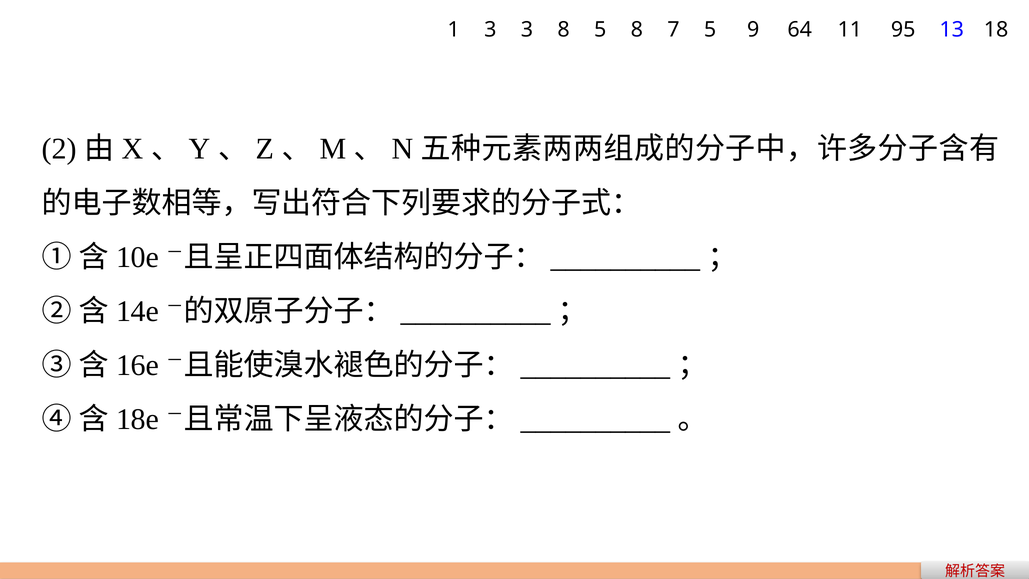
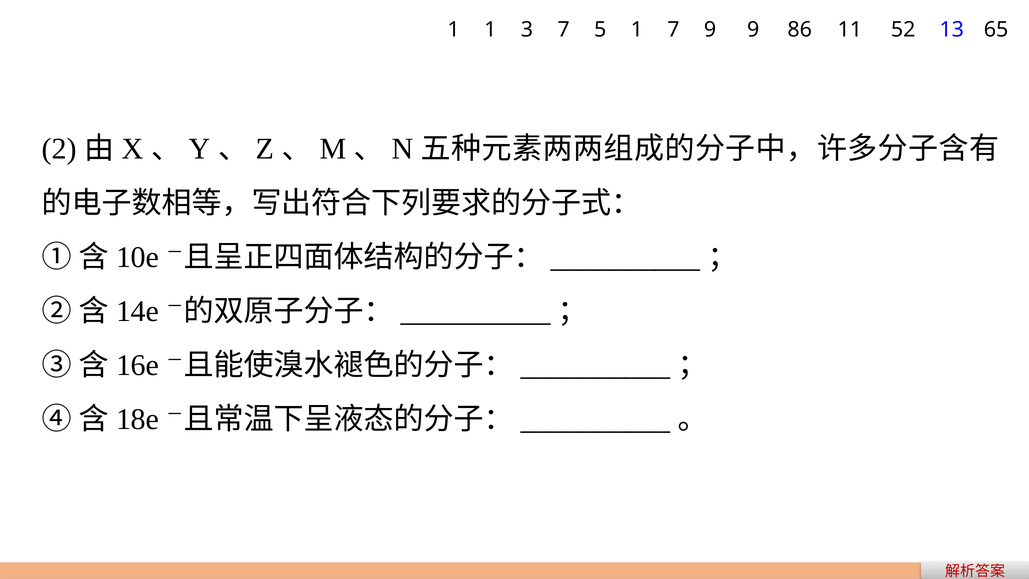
1 3: 3 -> 1 (490, 30)
3 8: 8 -> 7 (564, 30)
5 8: 8 -> 1 (637, 30)
7 5: 5 -> 9 (710, 30)
64: 64 -> 86 (800, 30)
95: 95 -> 52 (903, 30)
18: 18 -> 65 (996, 30)
